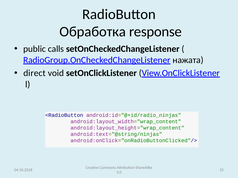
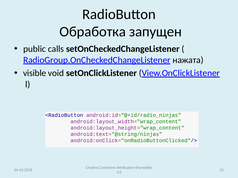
response: response -> запущен (155, 32)
direct: direct -> visible (35, 73)
